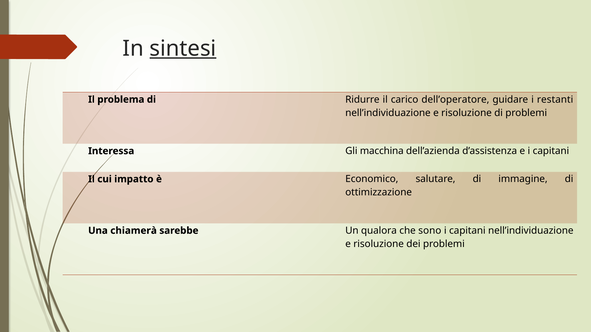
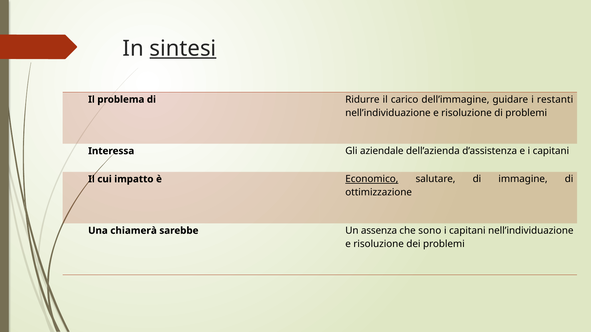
dell’operatore: dell’operatore -> dell’immagine (455, 100)
macchina: macchina -> aziendale (382, 151)
Economico underline: none -> present (372, 179)
qualora: qualora -> assenza (379, 231)
